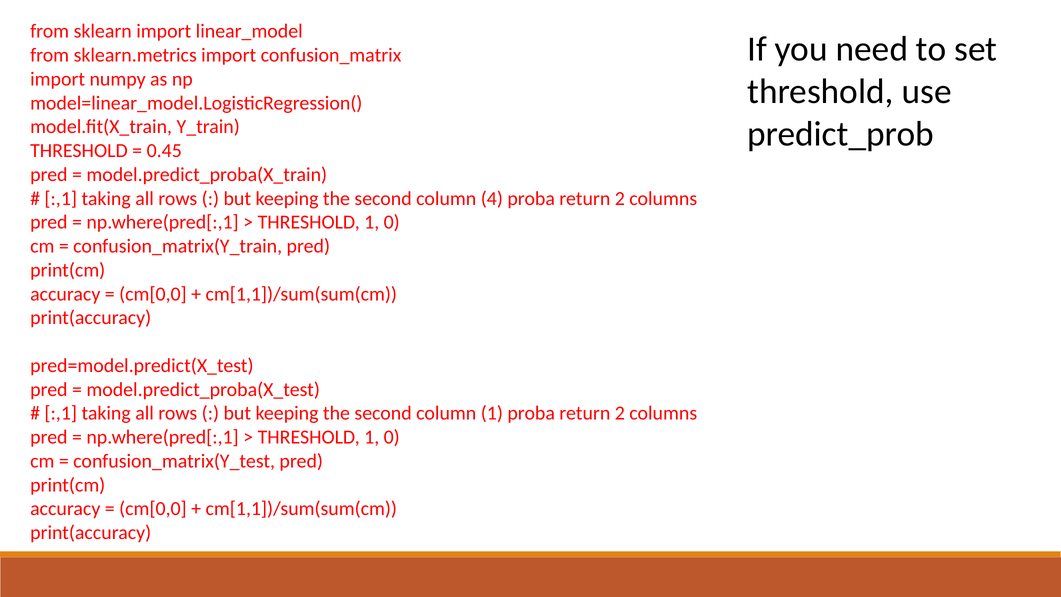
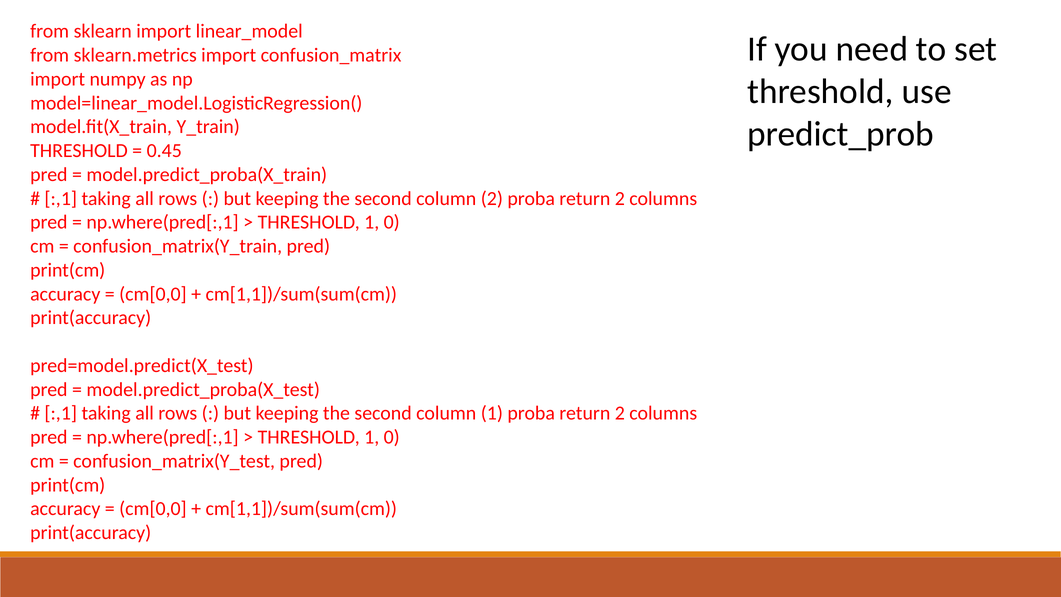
column 4: 4 -> 2 (492, 198)
